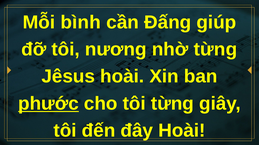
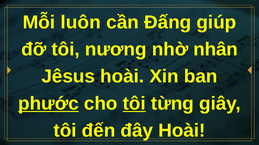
bình: bình -> luôn (81, 22)
nhờ từng: từng -> nhân (216, 50)
tôi underline: none -> present (134, 104)
